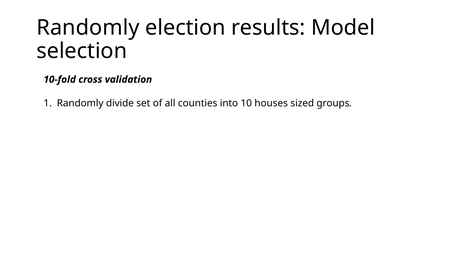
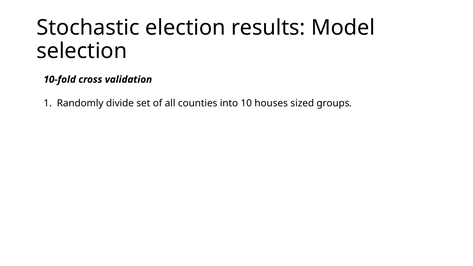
Randomly: Randomly -> Stochastic (88, 28)
